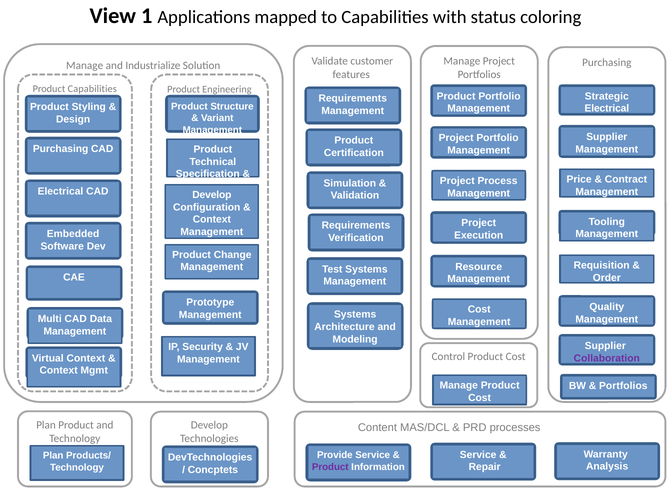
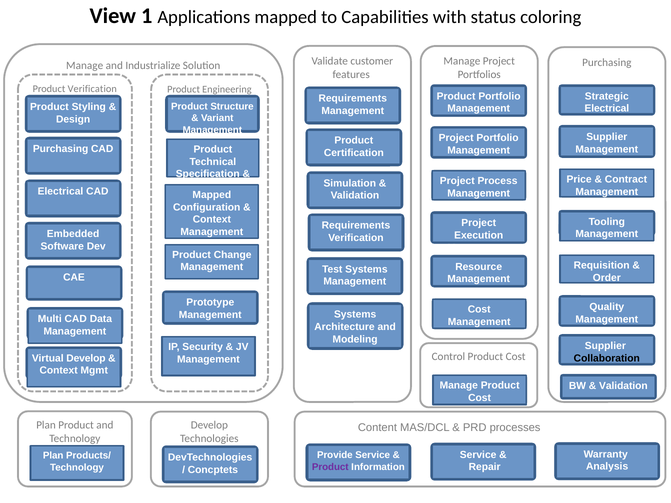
Product Capabilities: Capabilities -> Verification (92, 89)
Develop: Develop -> Mapped (212, 195)
Virtual Context: Context -> Develop (86, 358)
Collaboration colour: purple -> black (607, 358)
Portfolios: Portfolios -> Validation (623, 386)
